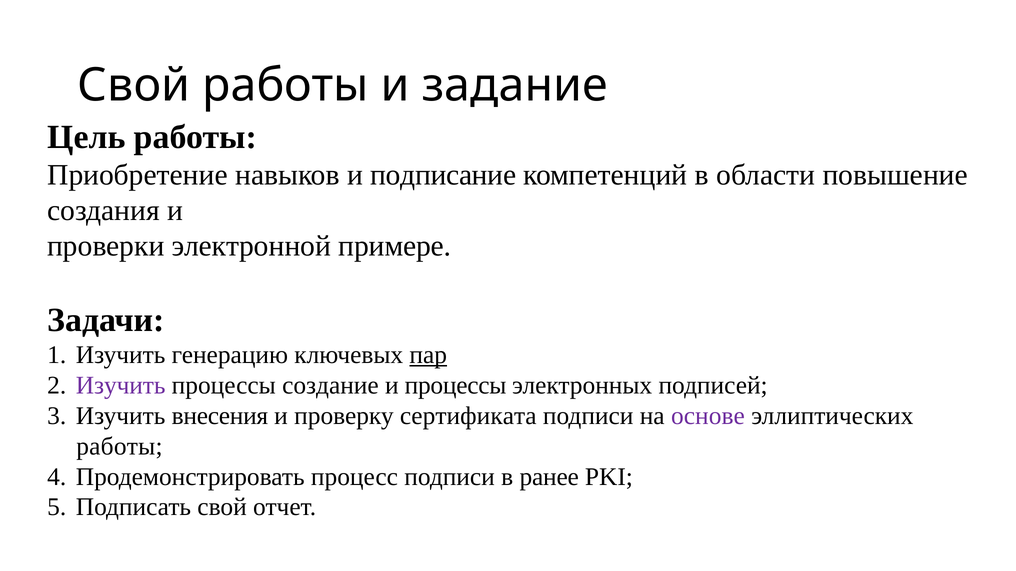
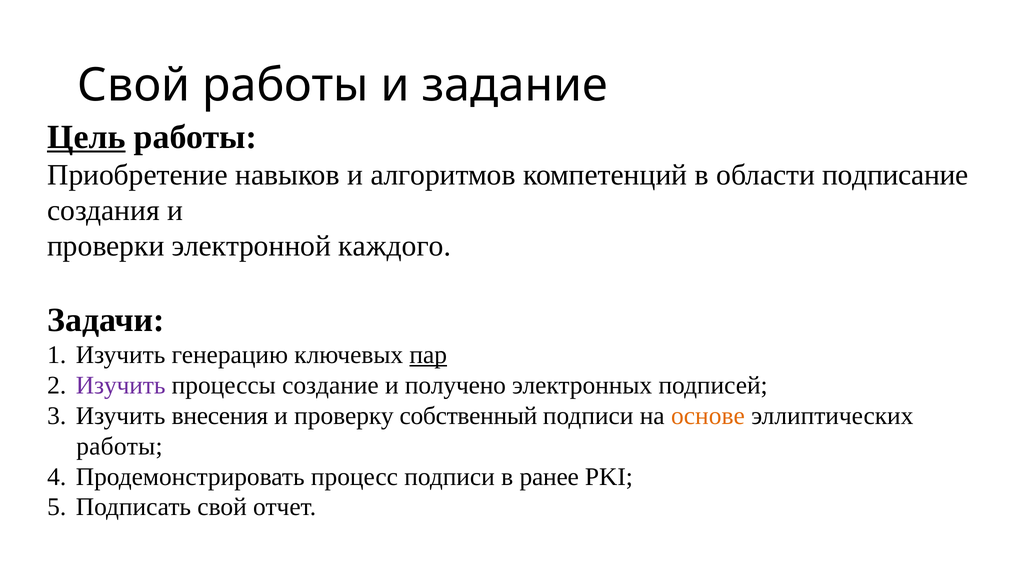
Цель underline: none -> present (86, 137)
подписание: подписание -> алгоритмов (443, 175)
повышение: повышение -> подписание (895, 175)
примере: примере -> каждого (395, 246)
и процессы: процессы -> получено (455, 386)
сертификата: сертификата -> собственный (468, 416)
основе colour: purple -> orange (708, 416)
